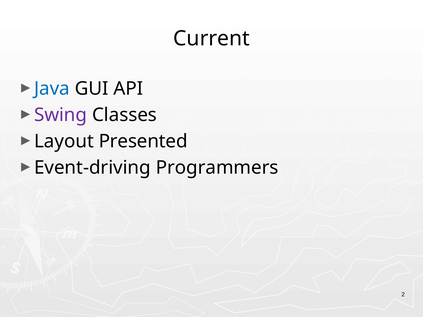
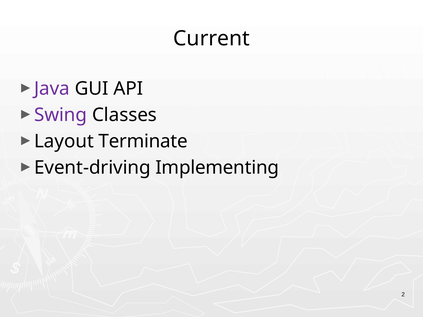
Java colour: blue -> purple (52, 89)
Presented: Presented -> Terminate (143, 141)
Programmers: Programmers -> Implementing (217, 168)
